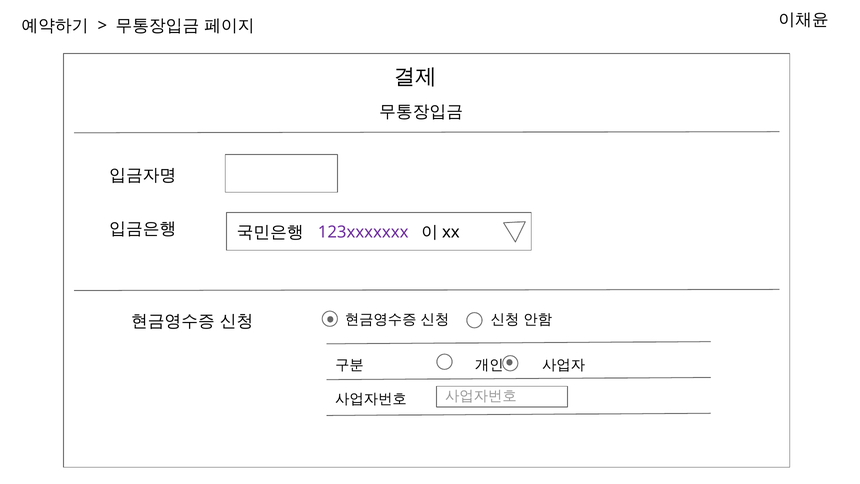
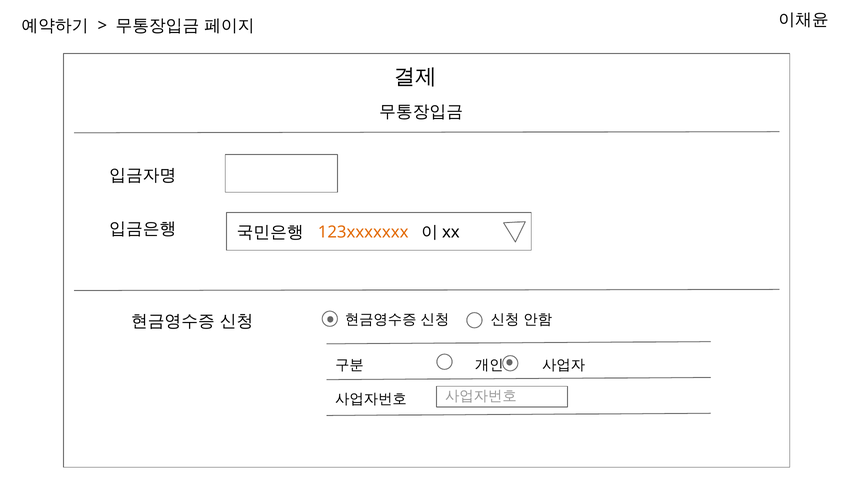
123xxxxxxx colour: purple -> orange (363, 232)
